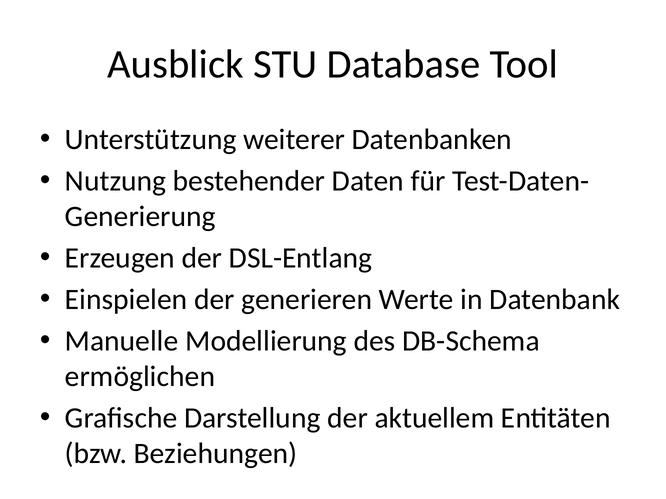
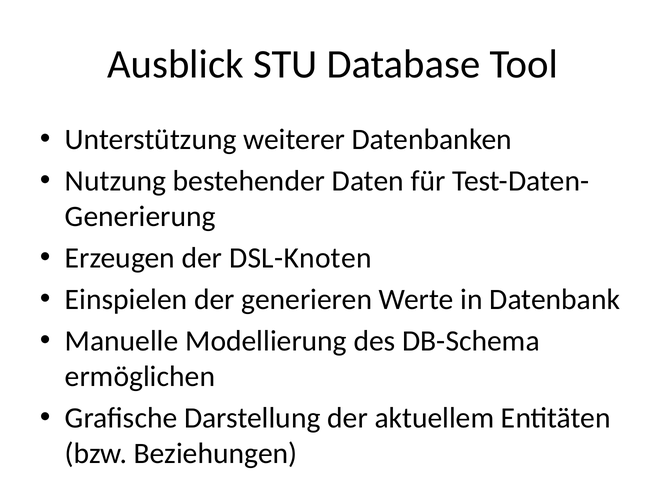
DSL-Entlang: DSL-Entlang -> DSL-Knoten (300, 258)
